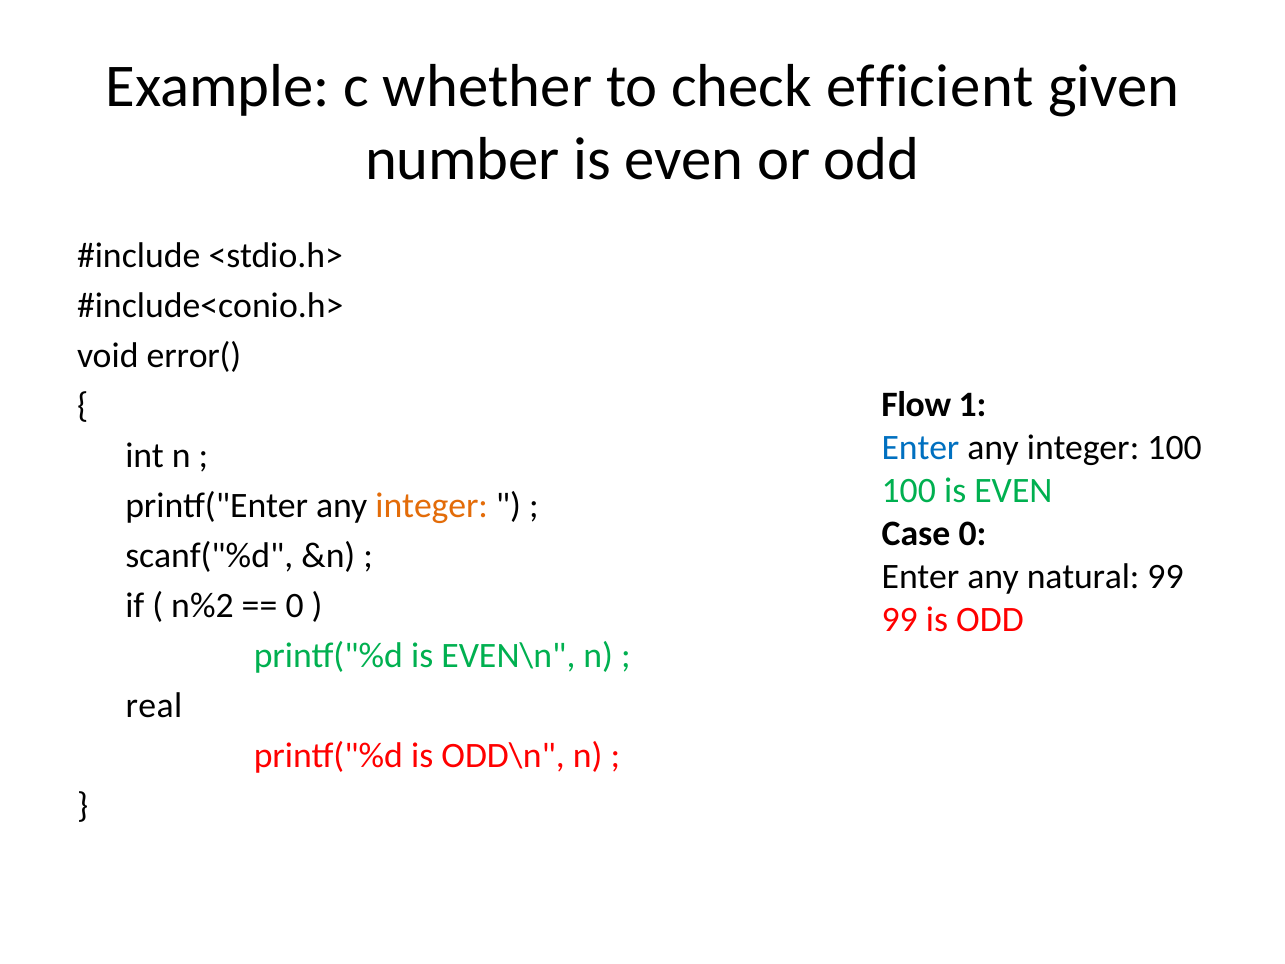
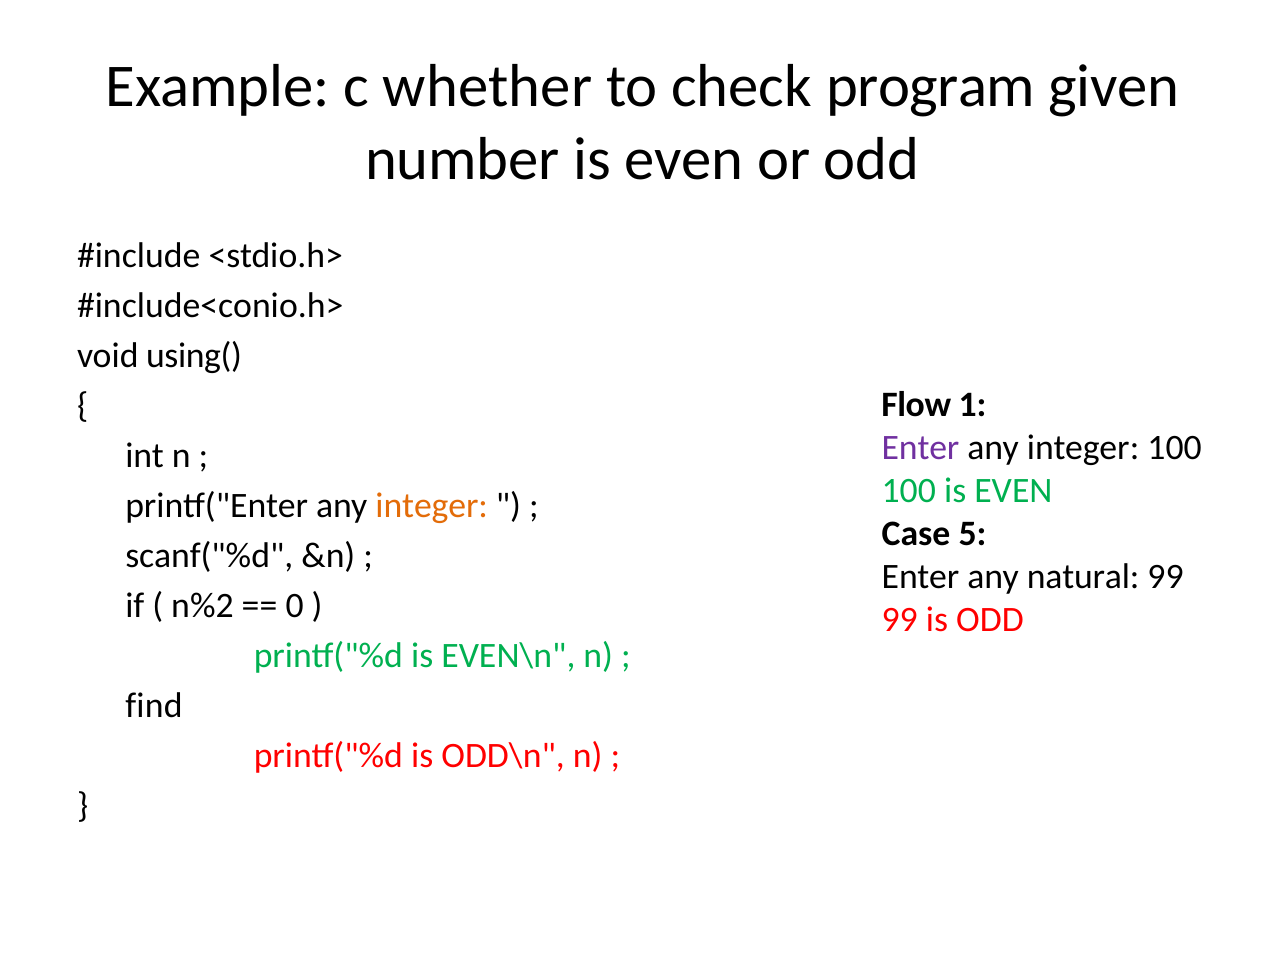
efficient: efficient -> program (931, 87)
error(: error( -> using( (194, 355)
Enter colour: blue -> purple (921, 448)
Case 0: 0 -> 5 (972, 534)
real: real -> find (154, 706)
